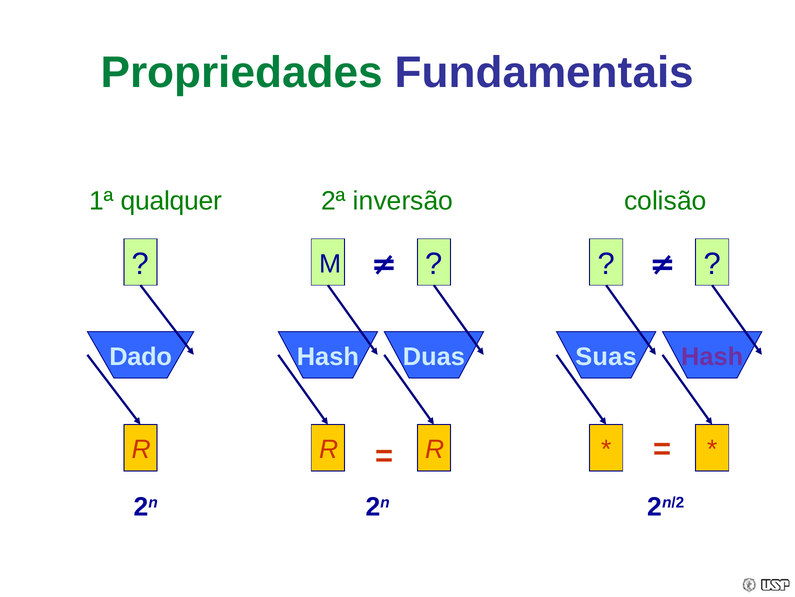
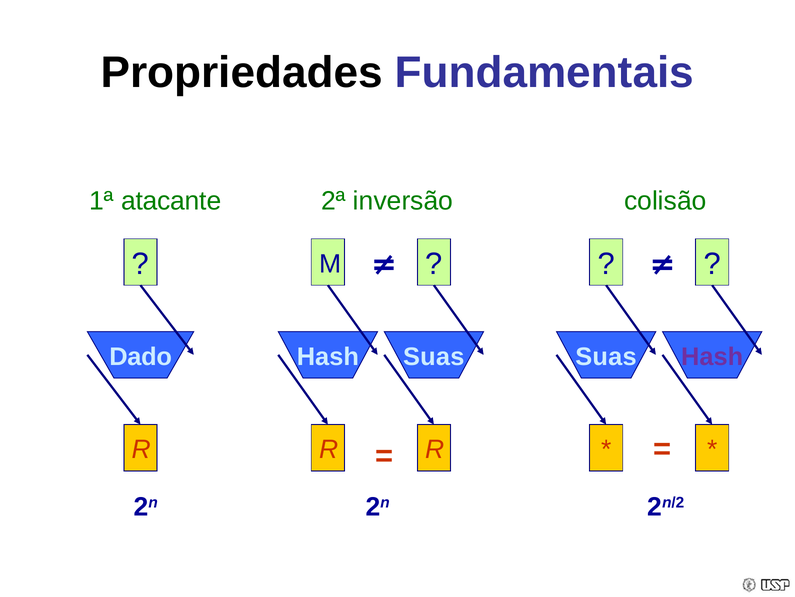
Propriedades colour: green -> black (242, 73)
qualquer: qualquer -> atacante (171, 201)
Duas: Duas -> Suas (434, 356)
